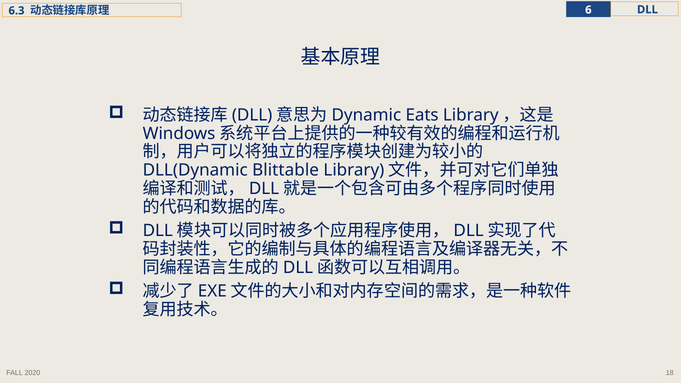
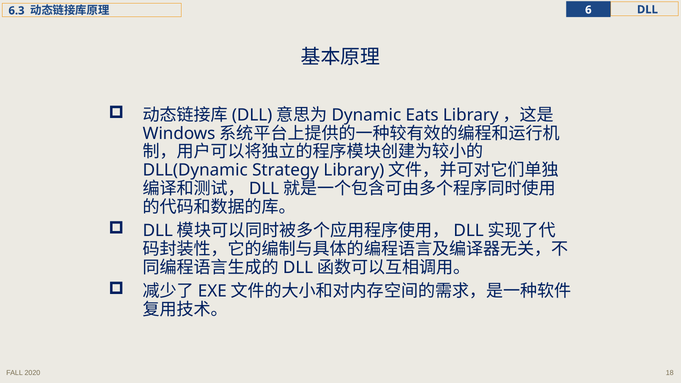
Blittable: Blittable -> Strategy (286, 170)
